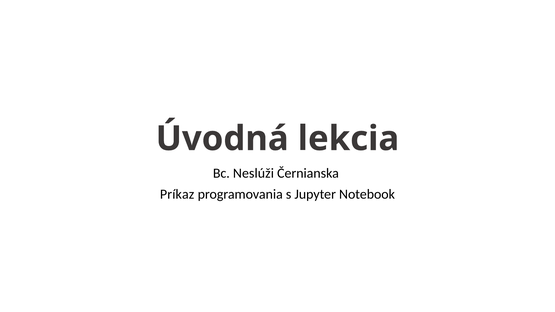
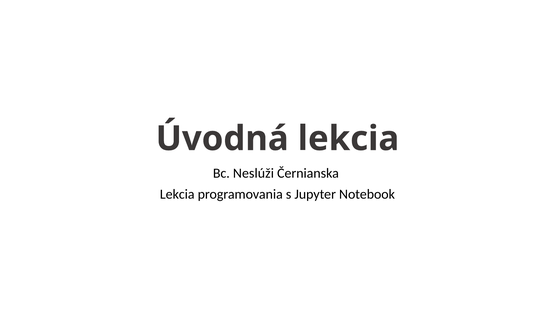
Príkaz: Príkaz -> Lekcia (177, 194)
